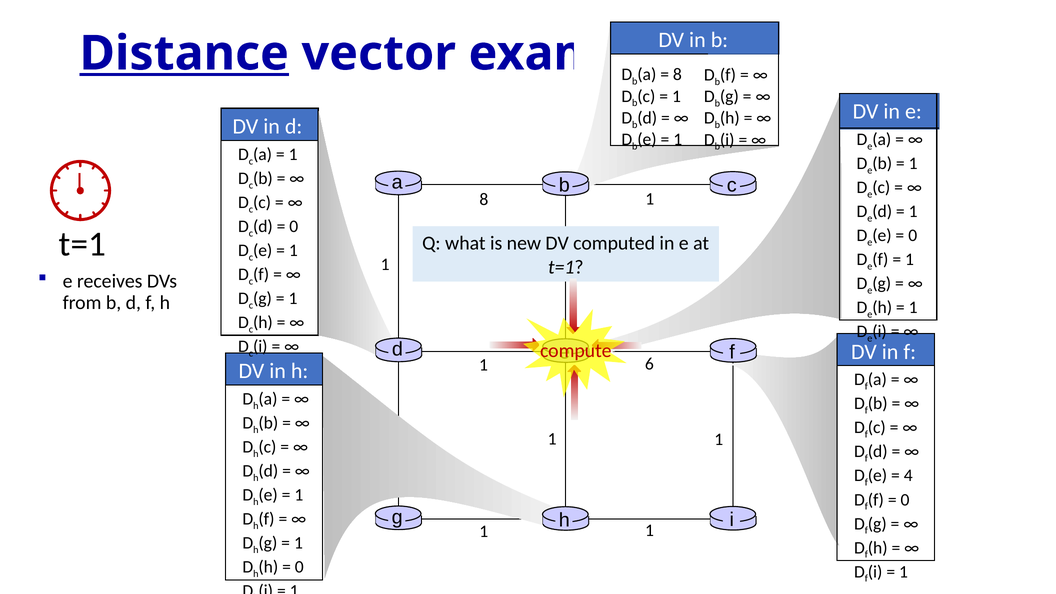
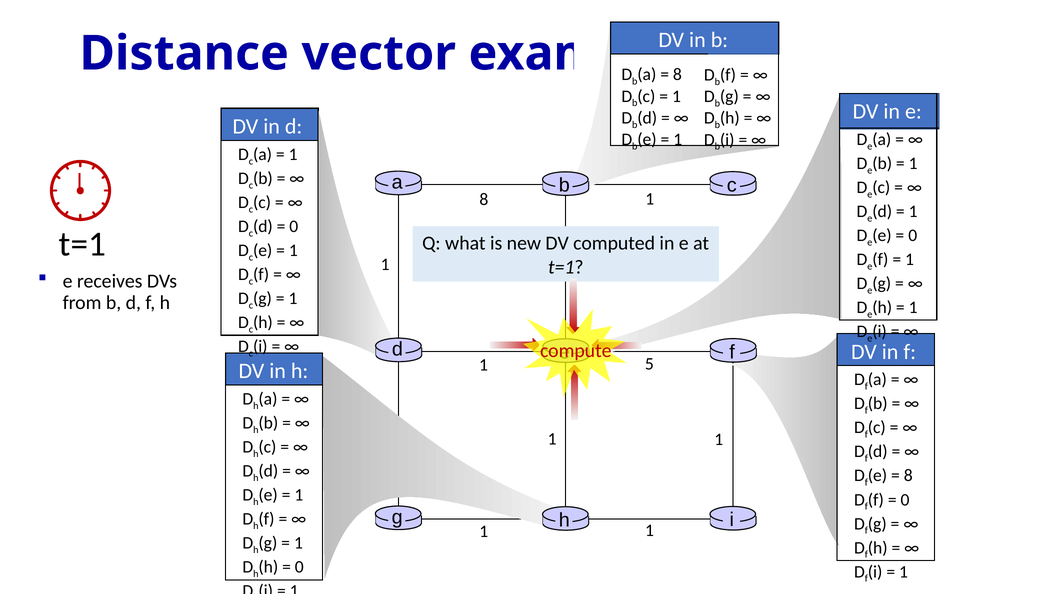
Distance underline: present -> none (184, 54)
6: 6 -> 5 (649, 364)
4: 4 -> 8 (908, 476)
